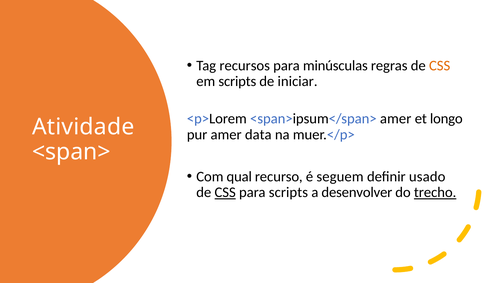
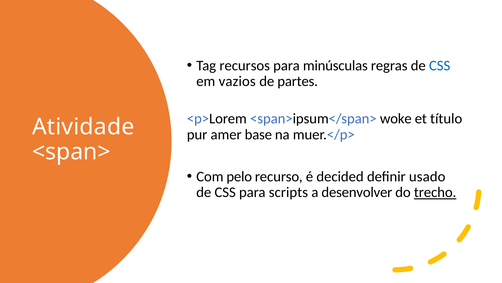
CSS colour: orange -> blue (440, 65)
em scripts: scripts -> vazios (237, 81)
iniciar: iniciar -> partes (298, 81)
<span>ipsum</span> amer: amer -> woke (396, 118)
longo: longo -> título (446, 118)
data: data -> base (258, 134)
qual: qual -> pelo (239, 176)
seguem: seguem -> decided (340, 176)
CSS underline: present -> none (225, 192)
